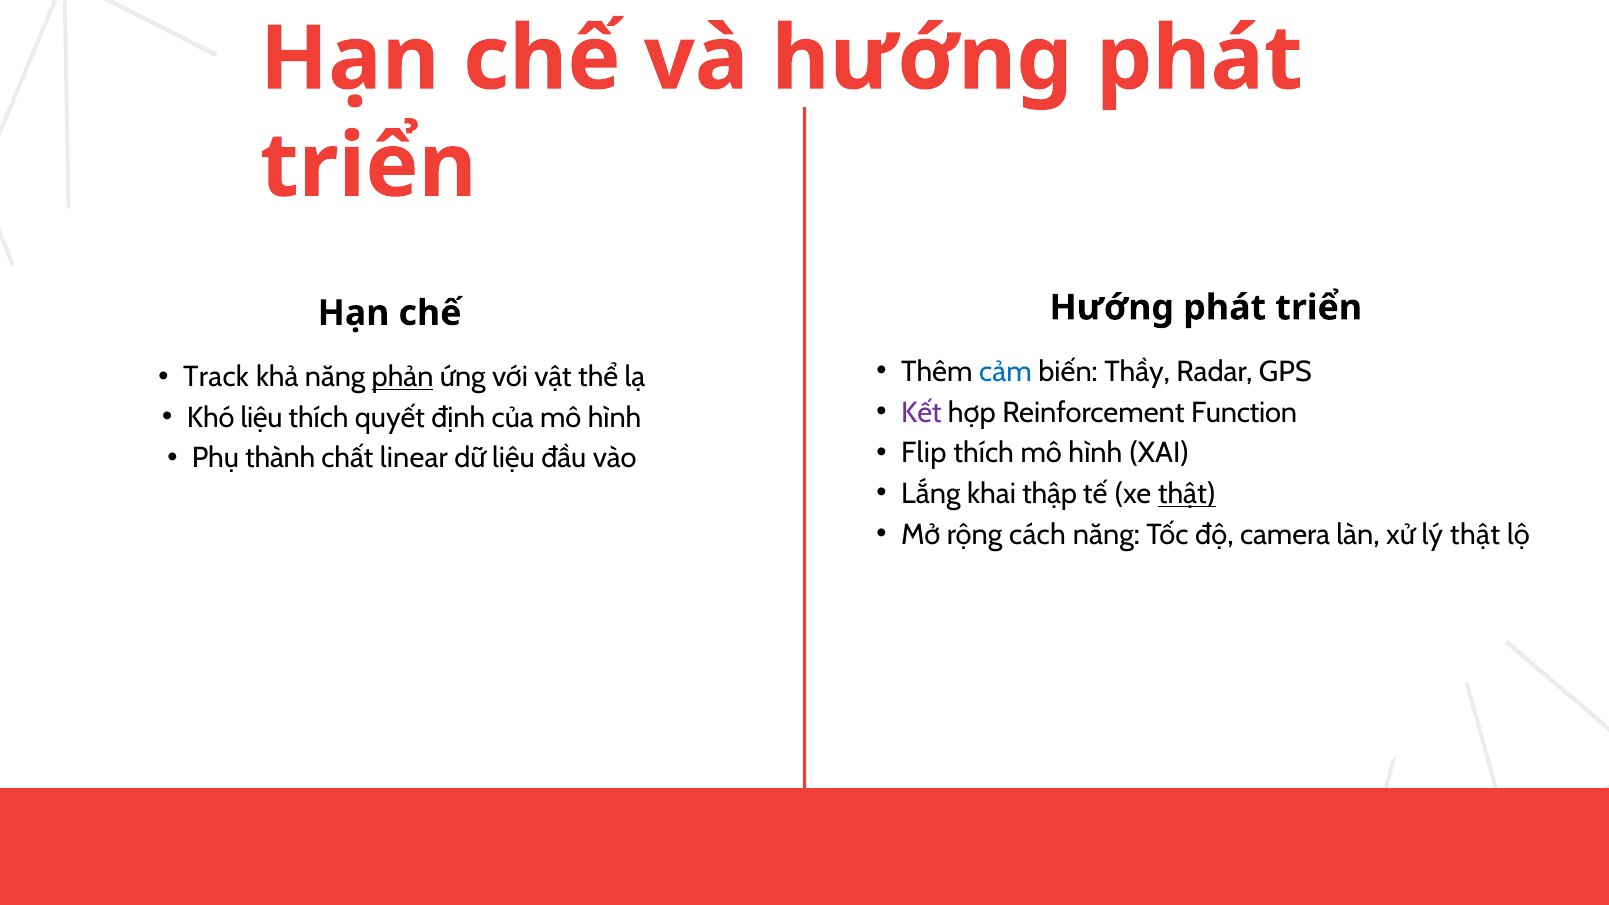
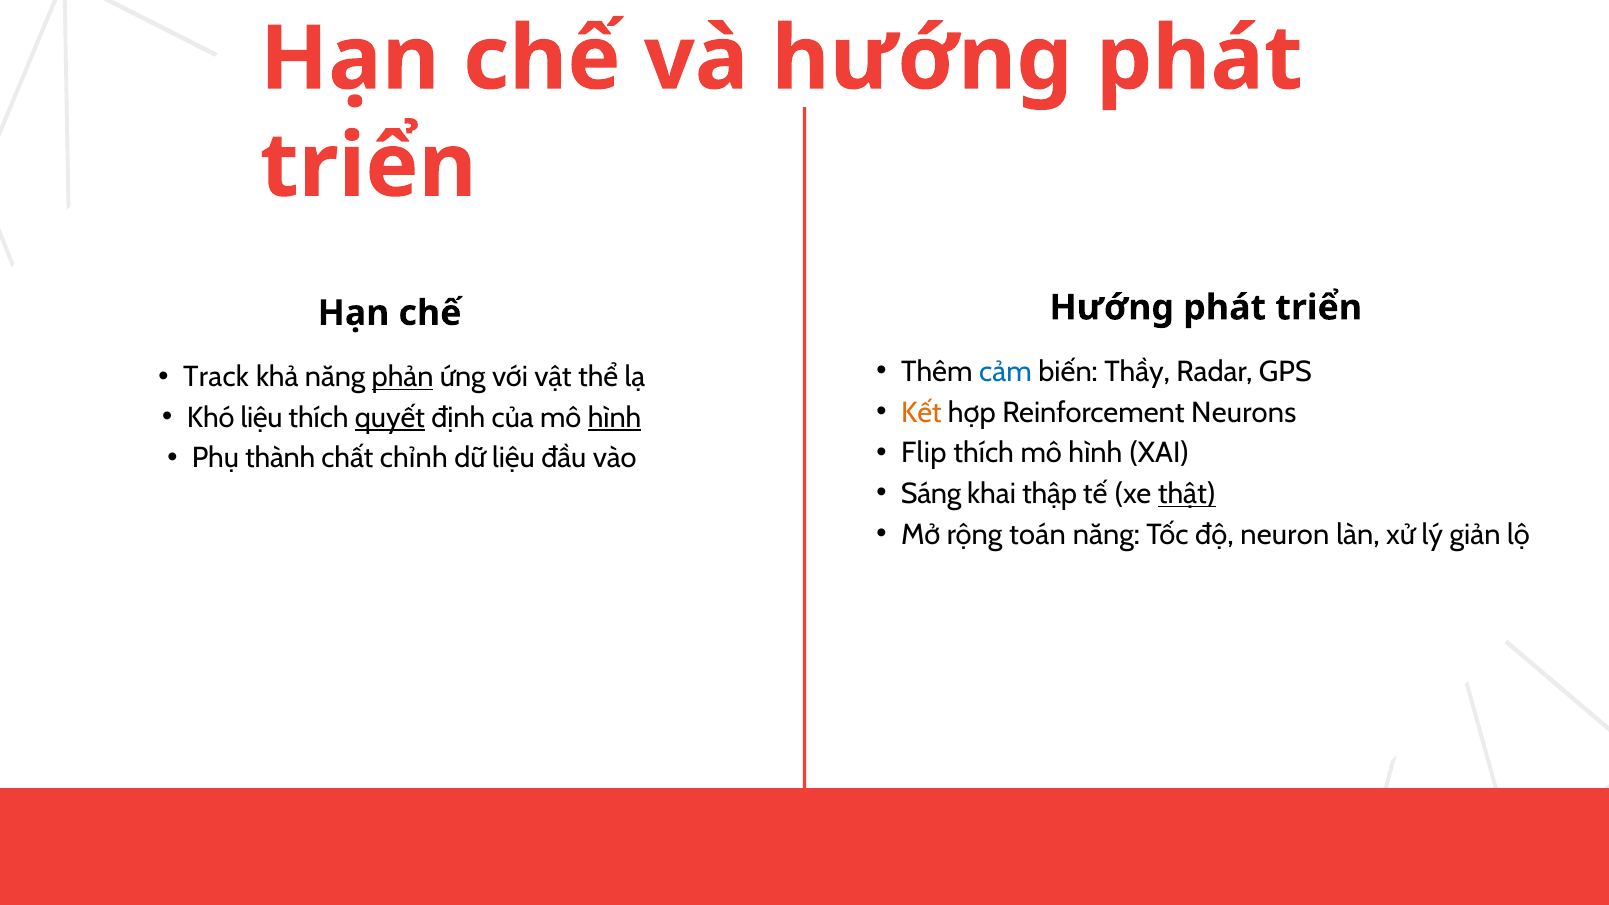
Kết colour: purple -> orange (921, 413)
Function: Function -> Neurons (1244, 413)
quyết underline: none -> present (390, 418)
hình underline: none -> present (615, 418)
linear: linear -> chỉnh (414, 458)
Lắng: Lắng -> Sáng (931, 494)
cách: cách -> toán (1037, 535)
camera: camera -> neuron (1285, 535)
lý thật: thật -> giản (1475, 535)
